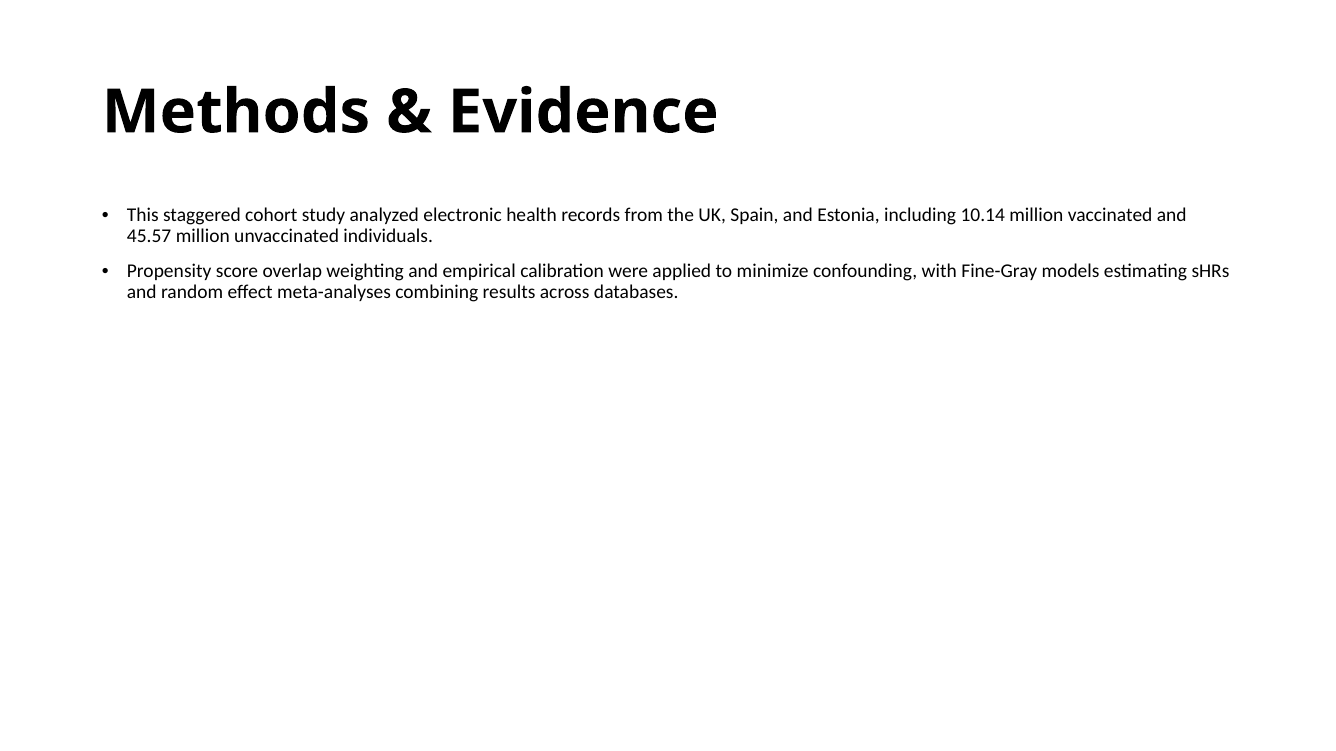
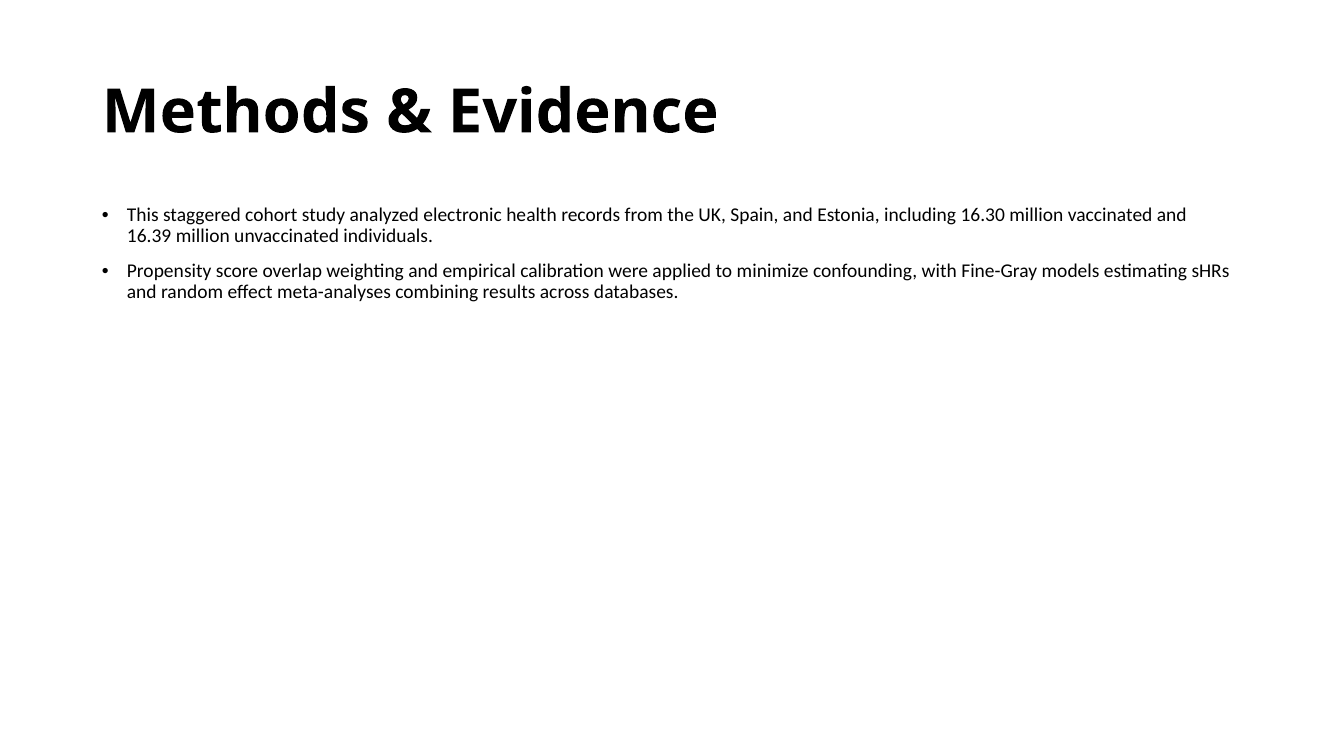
10.14: 10.14 -> 16.30 (983, 215)
45.57: 45.57 -> 16.39 (149, 237)
